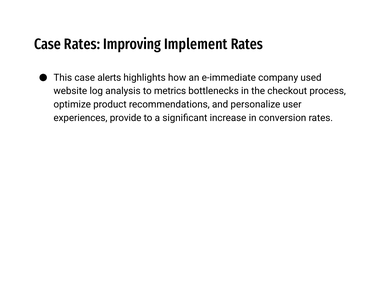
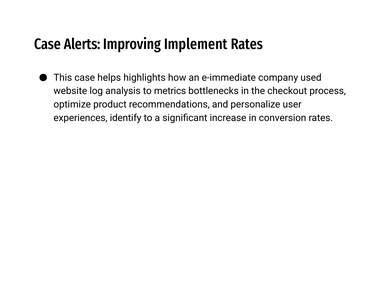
Case Rates: Rates -> Alerts (82, 44)
alerts: alerts -> helps (109, 78)
provide: provide -> identify (126, 118)
